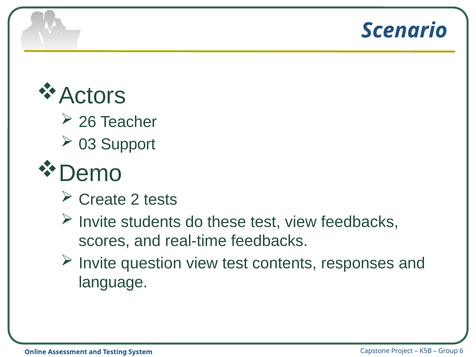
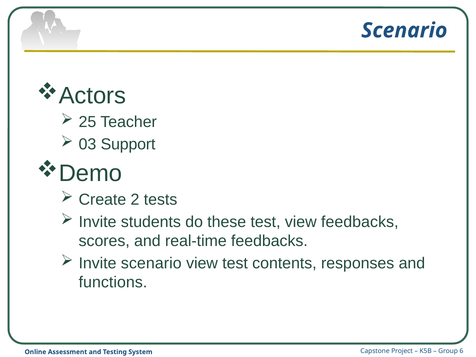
26: 26 -> 25 (87, 122)
Invite question: question -> scenario (151, 263)
language: language -> functions (113, 282)
